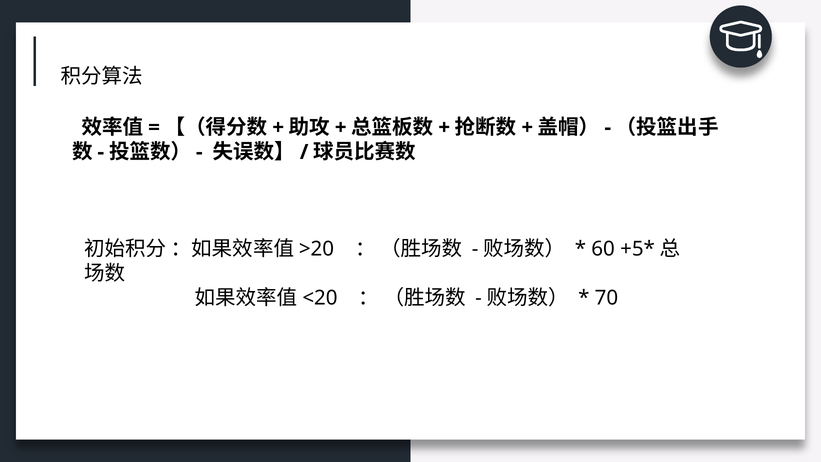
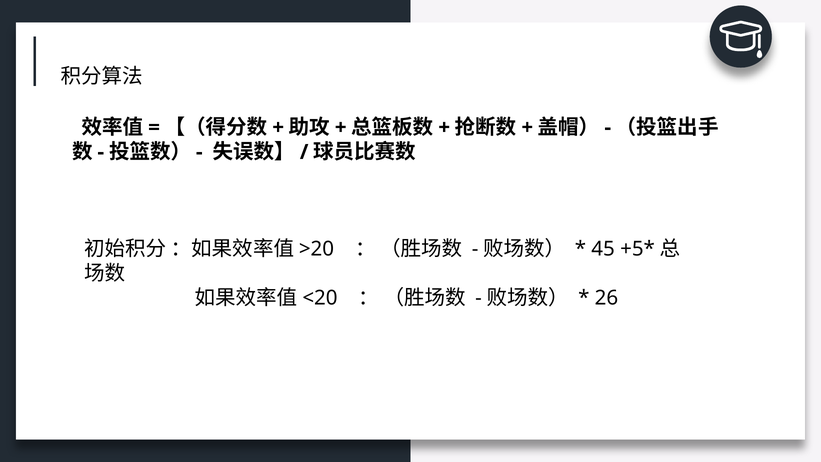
60: 60 -> 45 (603, 249)
70: 70 -> 26 (606, 298)
